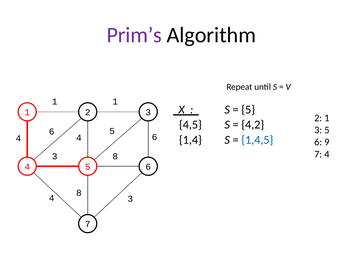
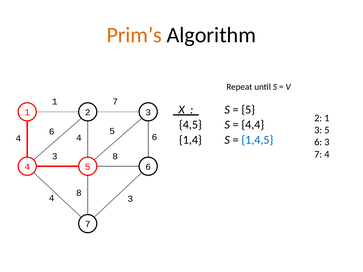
Prim’s colour: purple -> orange (134, 35)
1 1: 1 -> 7 (115, 102)
4,2: 4,2 -> 4,4 (253, 125)
9: 9 -> 3 (327, 142)
